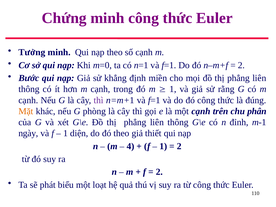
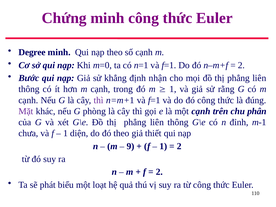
Tưởng: Tưởng -> Degree (32, 52)
miền: miền -> nhận (158, 78)
Mặt colour: orange -> purple (26, 111)
ngày: ngày -> chưa (28, 133)
4: 4 -> 9 (130, 146)
